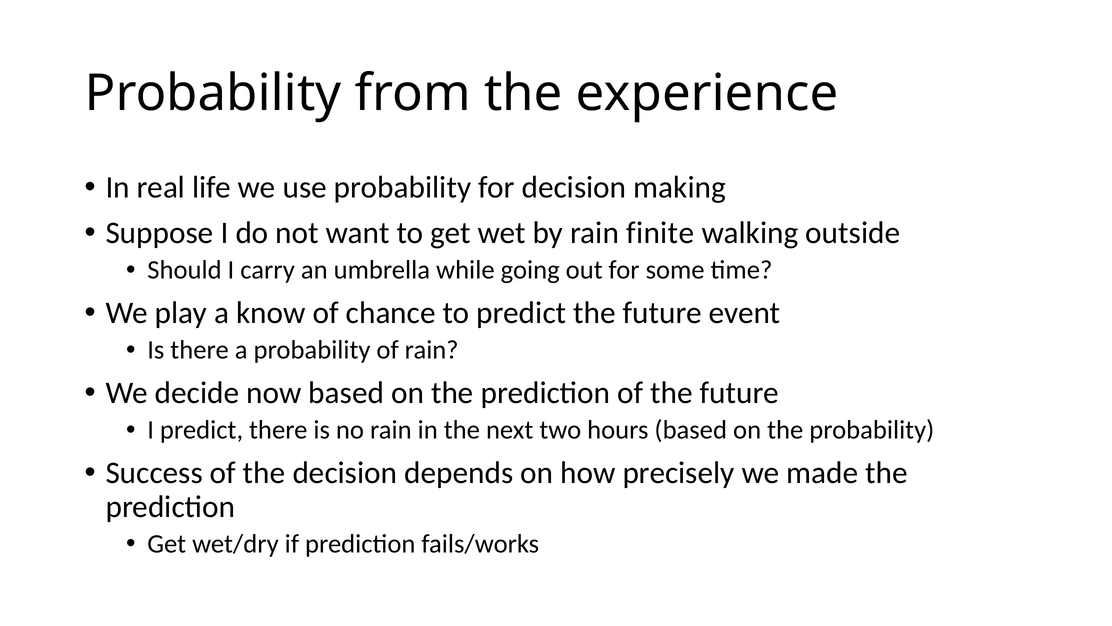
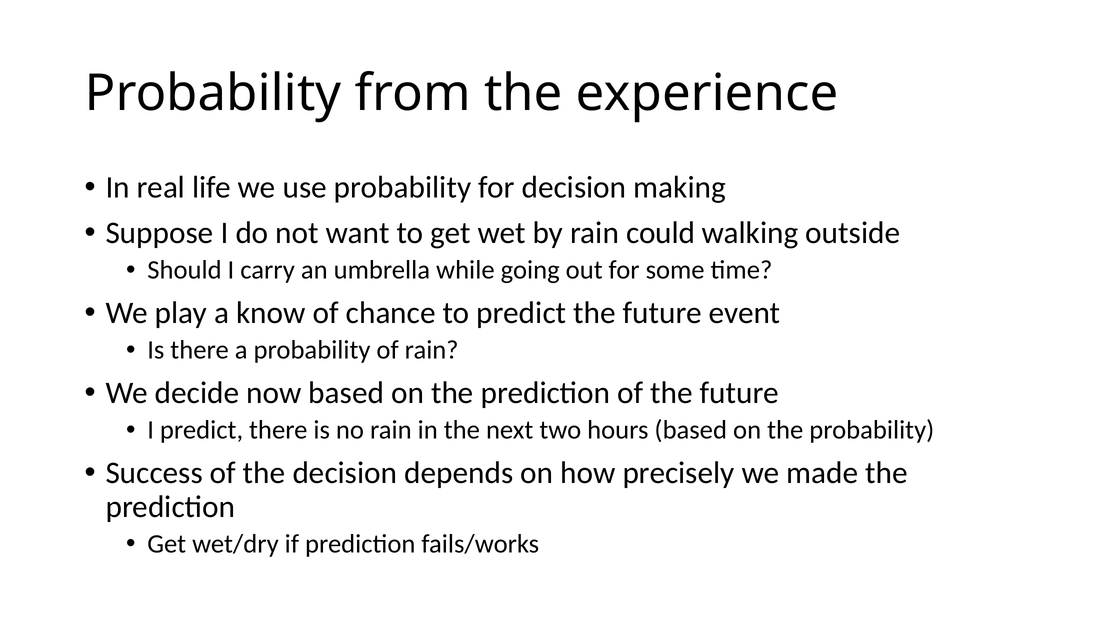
finite: finite -> could (661, 233)
